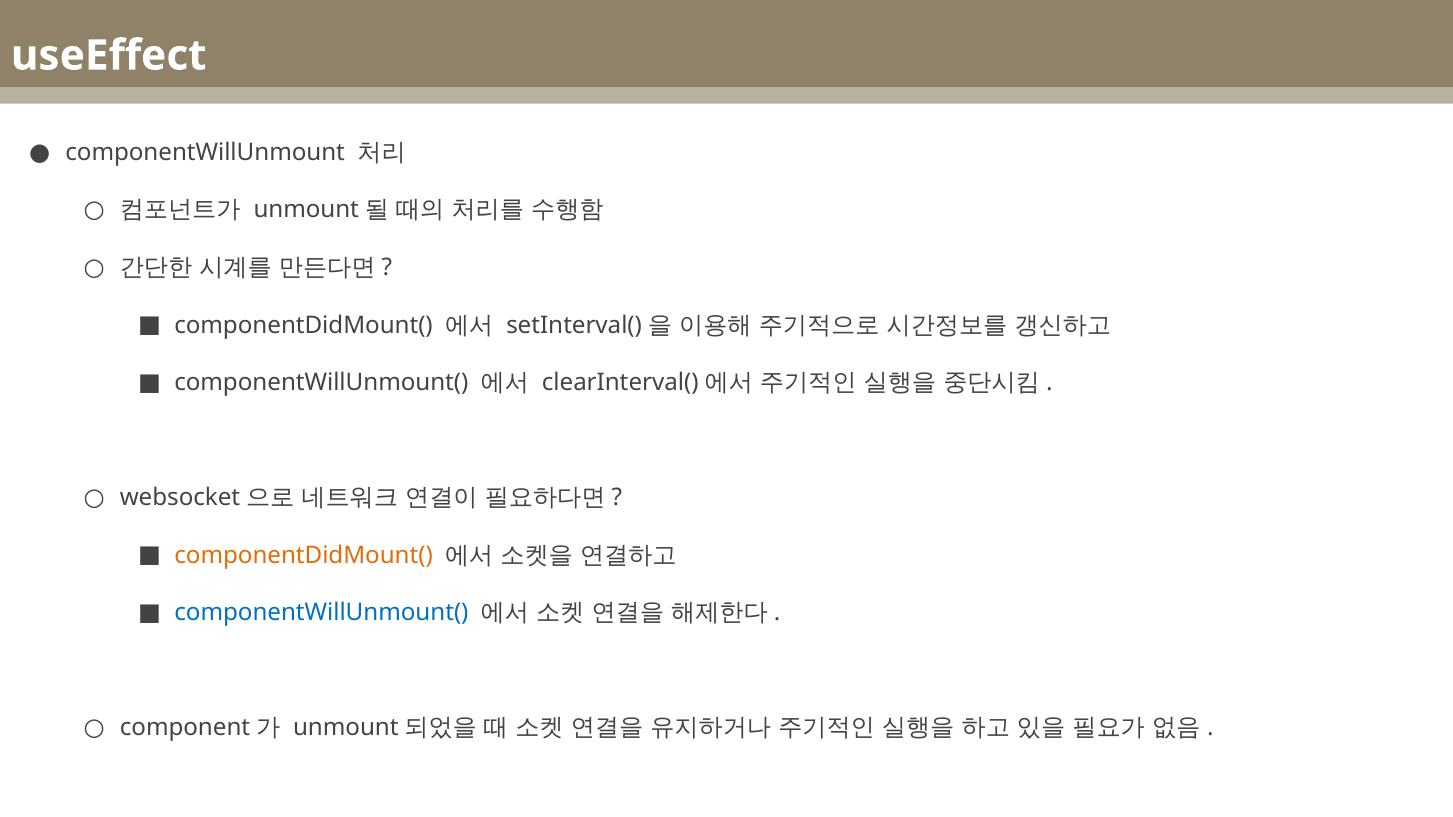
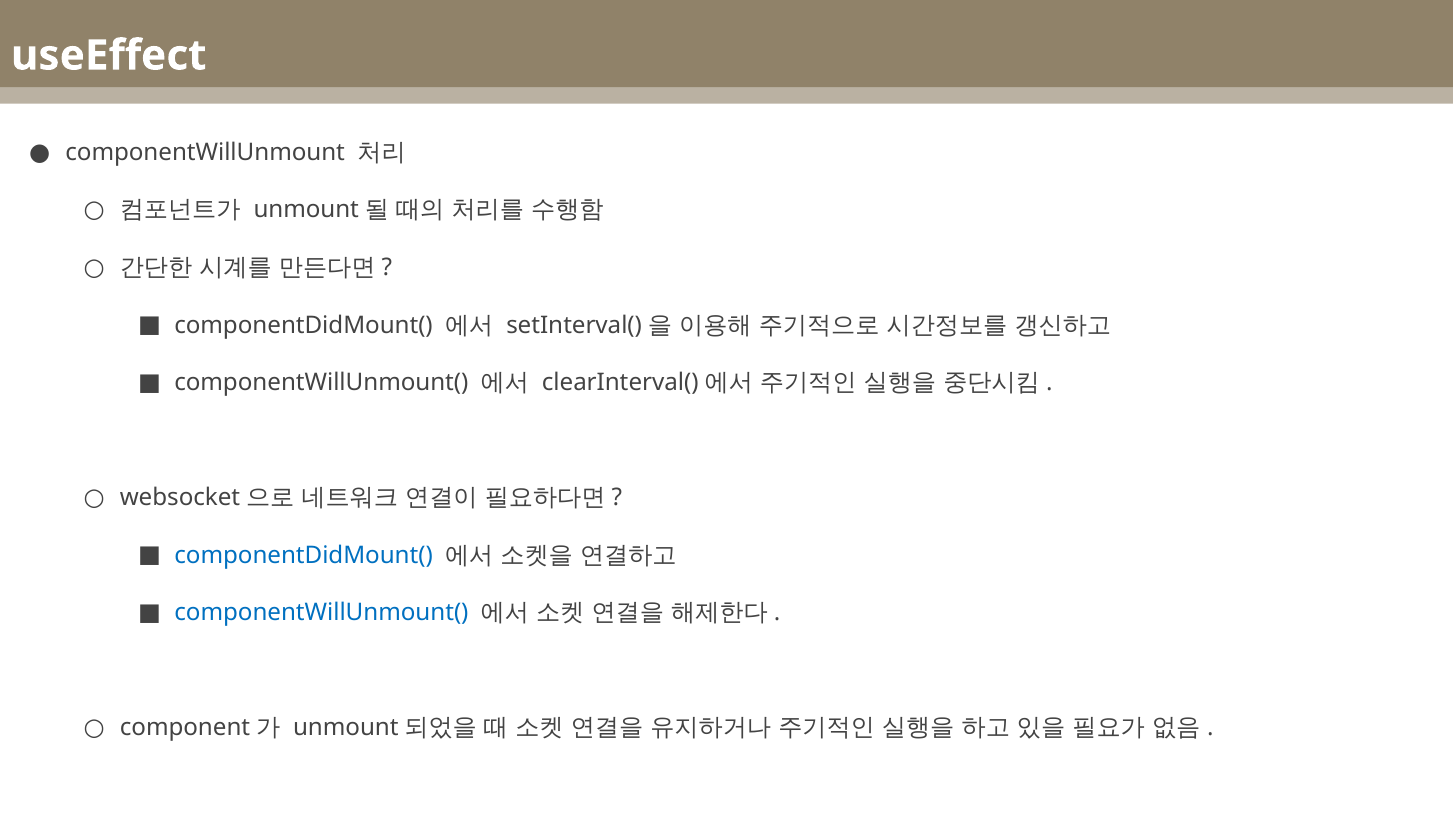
componentDidMount( colour: orange -> blue (304, 556)
